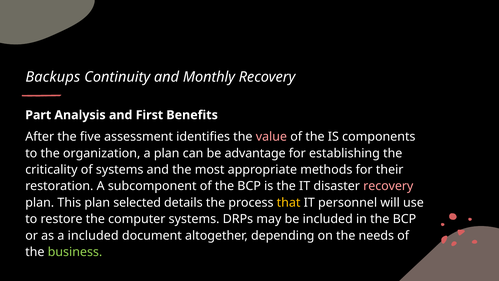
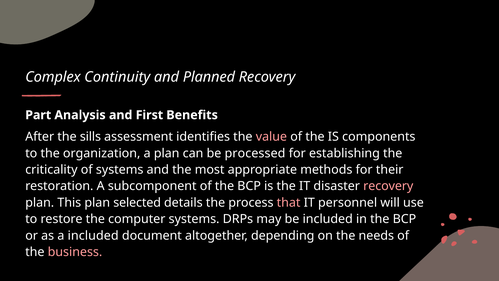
Backups: Backups -> Complex (53, 77)
Monthly: Monthly -> Planned (209, 77)
five: five -> sills (90, 137)
advantage: advantage -> processed (255, 153)
that colour: yellow -> pink (289, 202)
business colour: light green -> pink (75, 252)
